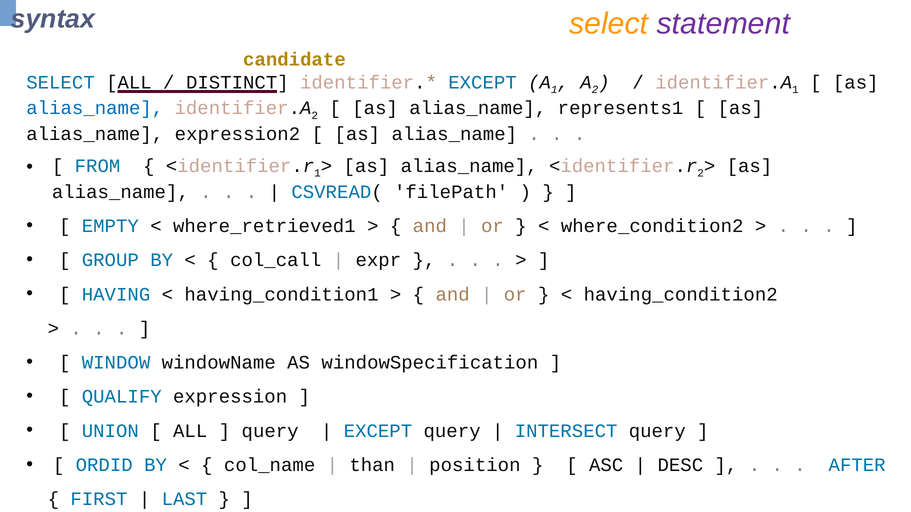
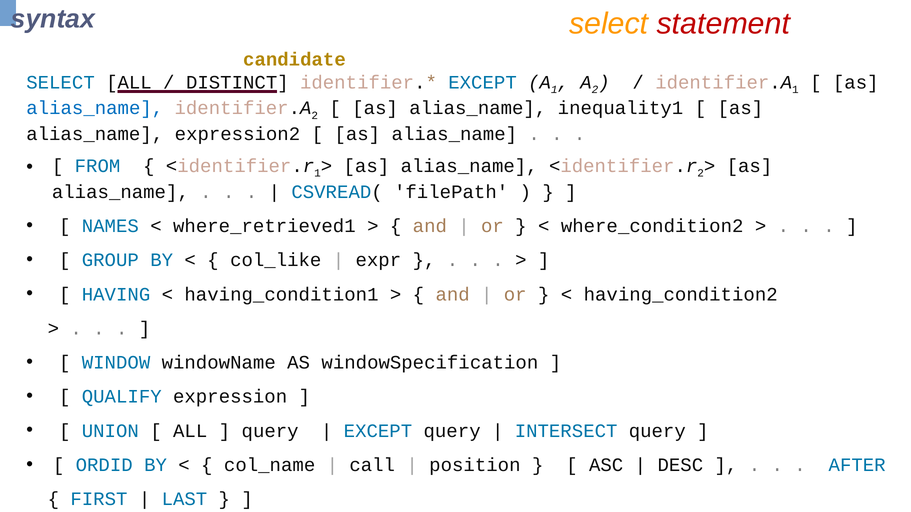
statement colour: purple -> red (723, 24)
represents1: represents1 -> inequality1 (620, 108)
EMPTY: EMPTY -> NAMES (110, 226)
col_call: col_call -> col_like (276, 260)
than: than -> call (372, 465)
